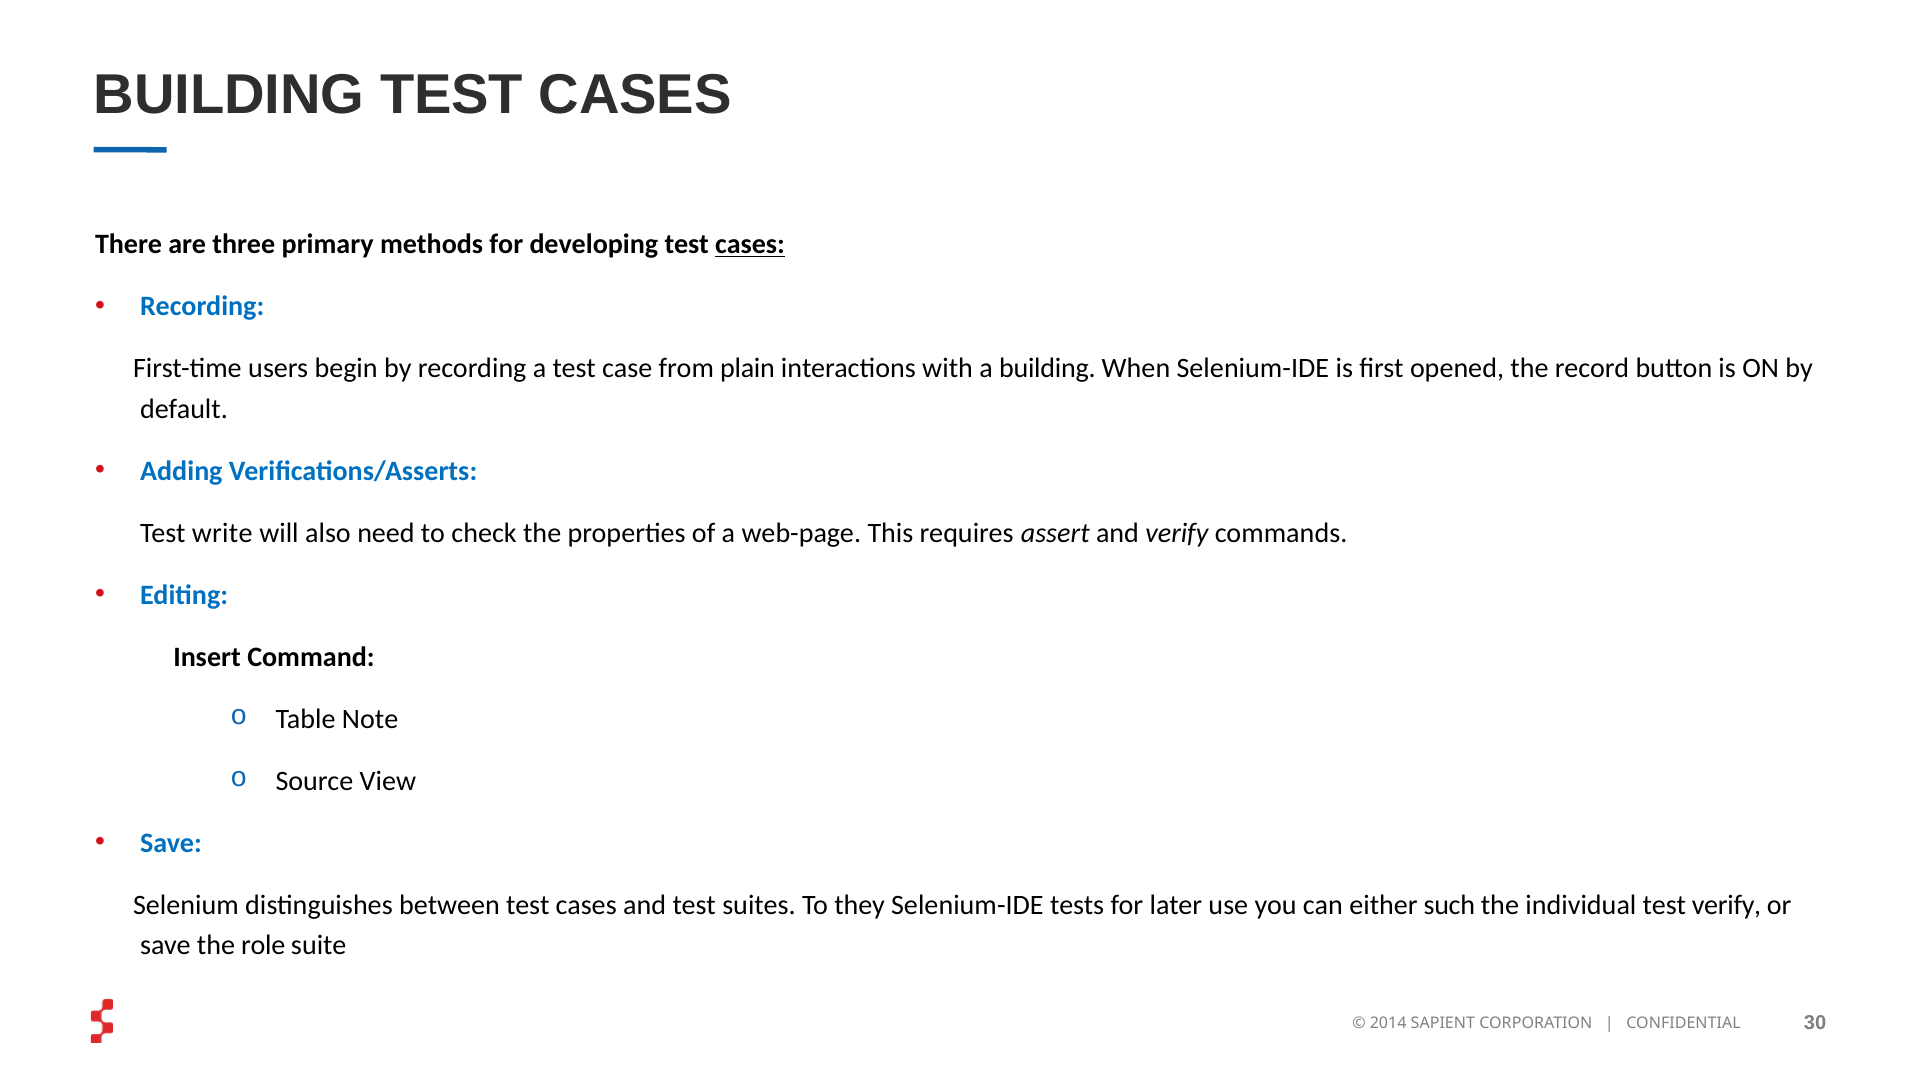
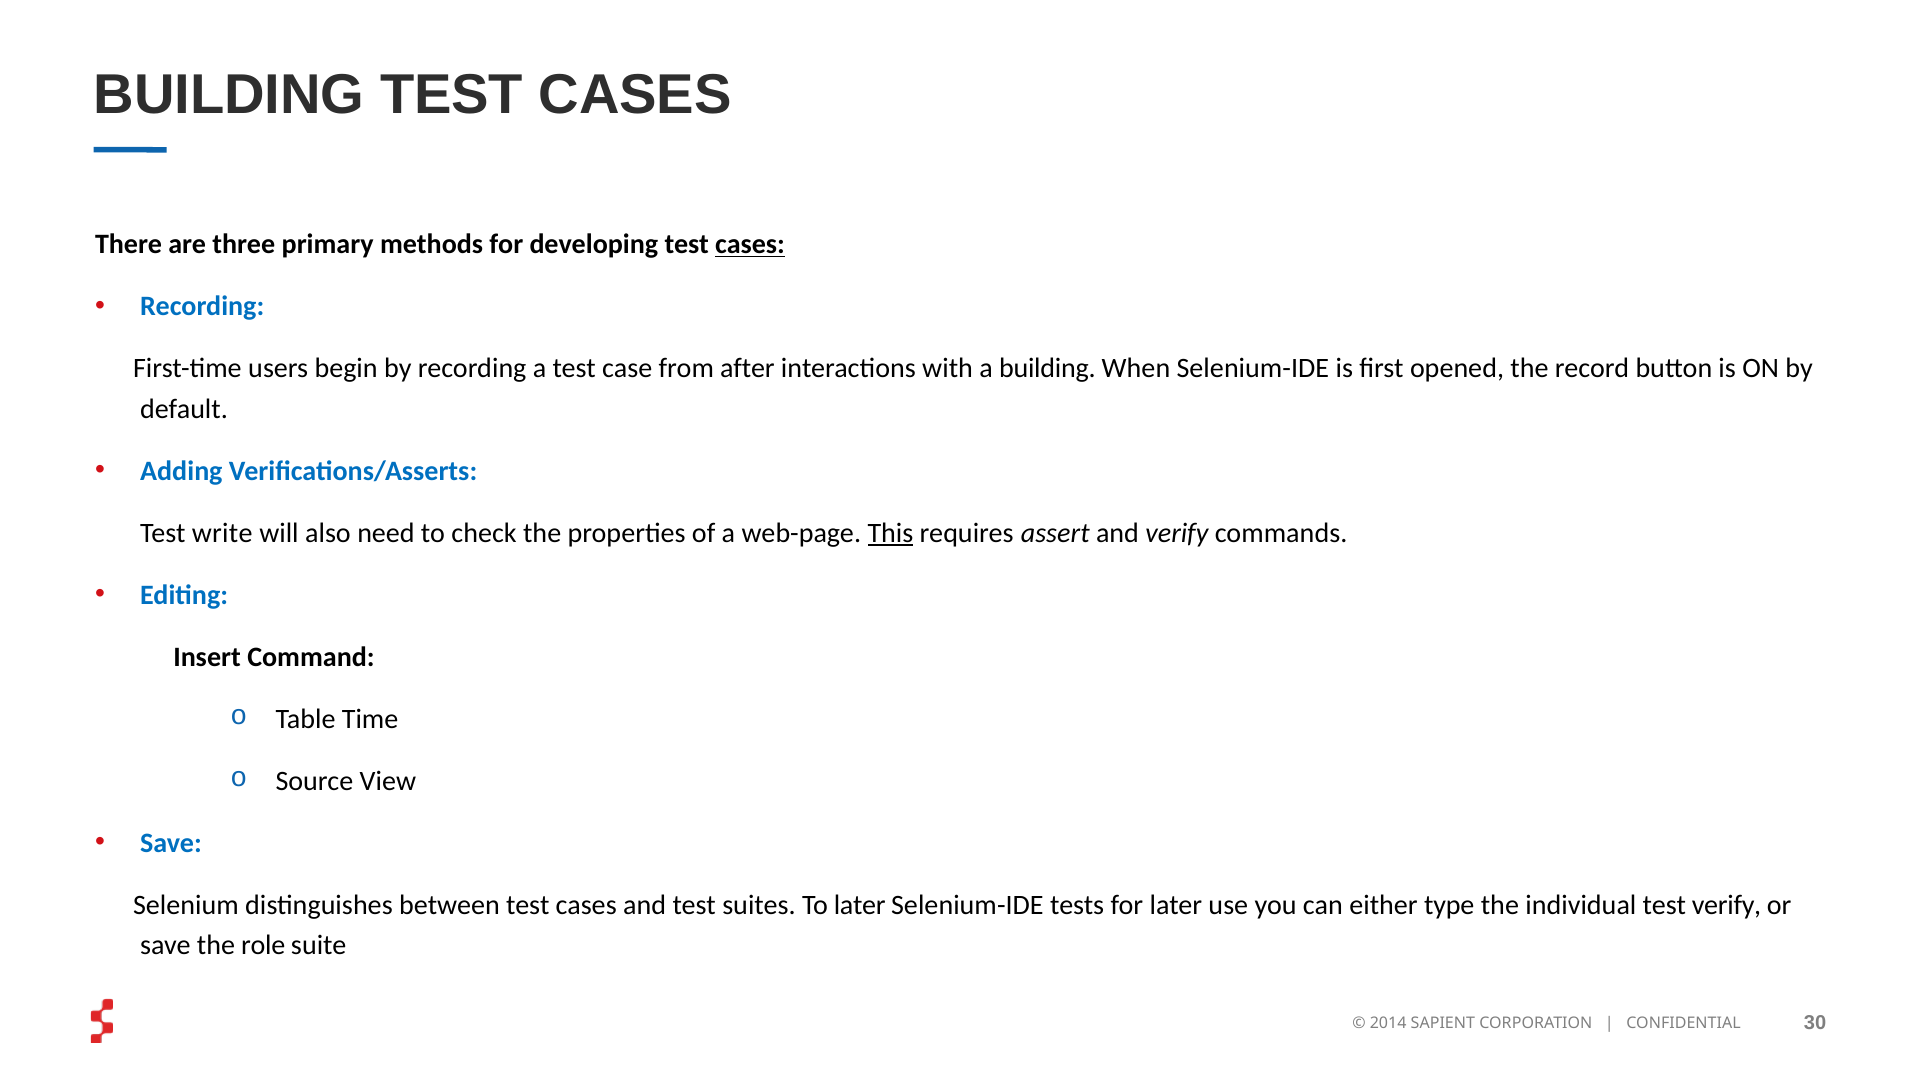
plain: plain -> after (747, 369)
This underline: none -> present (890, 533)
Note: Note -> Time (370, 719)
To they: they -> later (860, 906)
such: such -> type (1449, 906)
